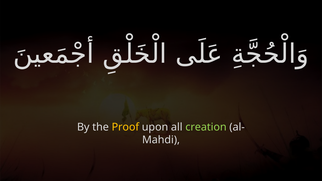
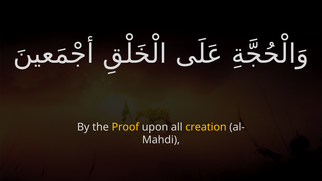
creation colour: light green -> yellow (206, 127)
